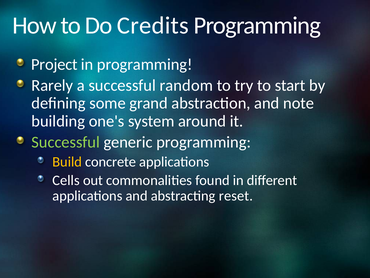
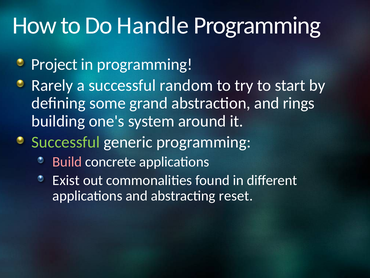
Credits: Credits -> Handle (153, 26)
note: note -> rings (299, 103)
Build colour: yellow -> pink (67, 162)
Cells: Cells -> Exist (66, 180)
